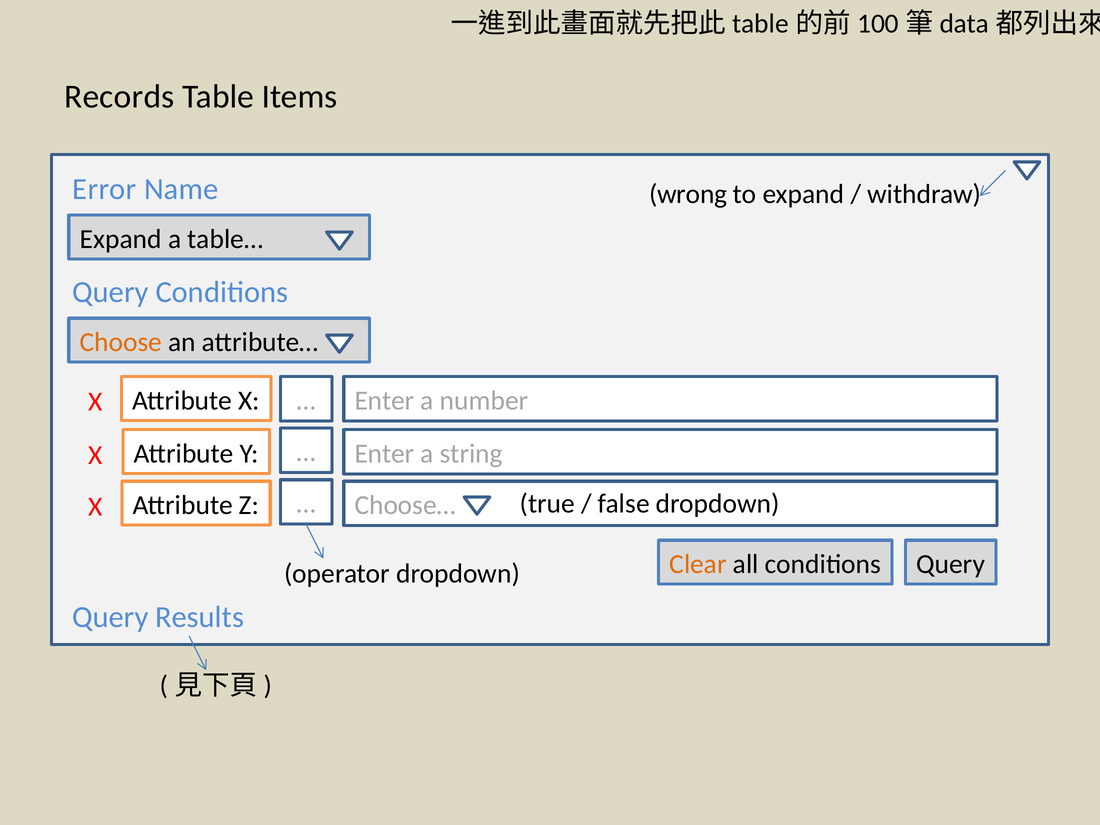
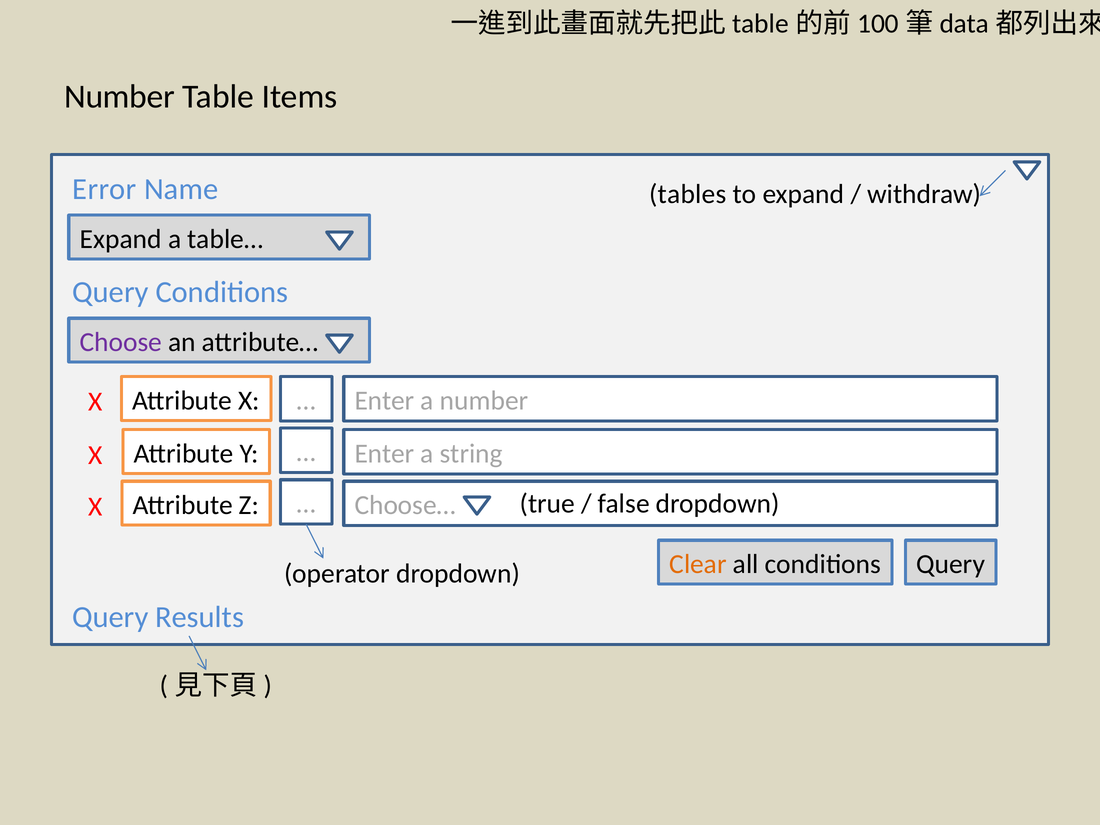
Records: Records -> Number (120, 97)
wrong: wrong -> tables (688, 194)
Choose colour: orange -> purple (121, 342)
